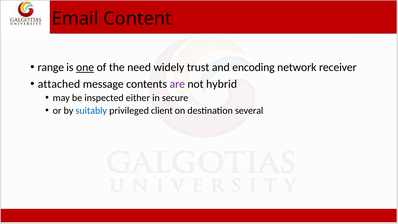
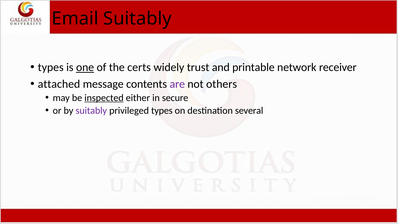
Email Content: Content -> Suitably (137, 19)
range: range -> types (51, 67)
need: need -> certs (139, 67)
encoding: encoding -> printable (253, 67)
hybrid: hybrid -> others (222, 84)
inspected underline: none -> present (104, 98)
suitably colour: blue -> purple (91, 111)
privileged client: client -> types (162, 111)
